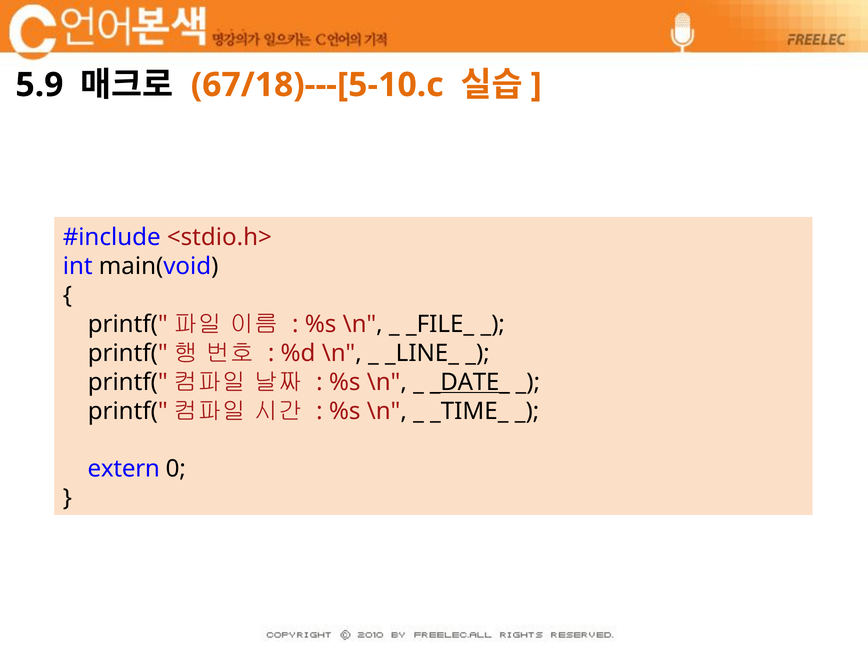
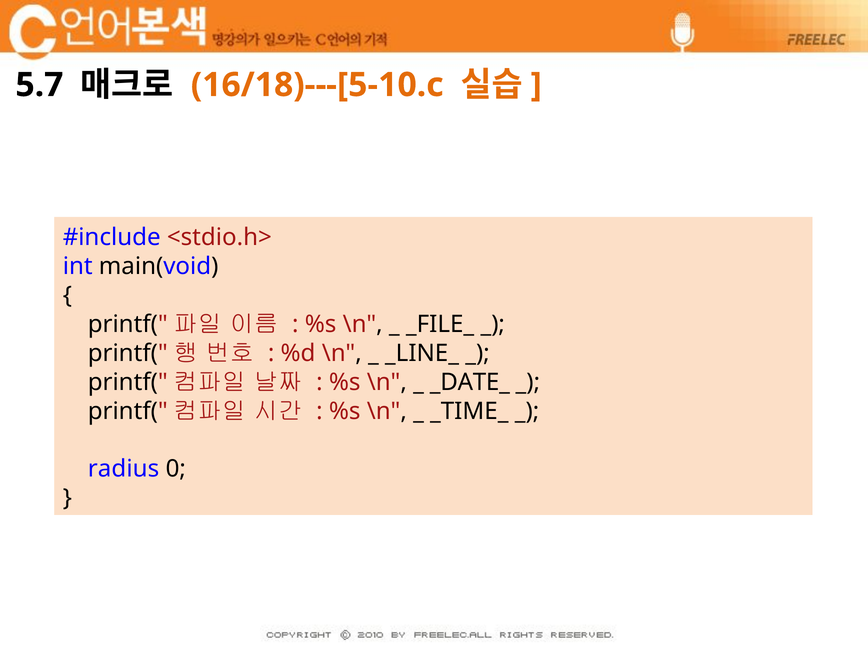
5.9: 5.9 -> 5.7 (39, 85)
67/18)---[5-10.c: 67/18)---[5-10.c -> 16/18)---[5-10.c (317, 85)
_DATE_ underline: present -> none (470, 382)
extern: extern -> radius (124, 469)
